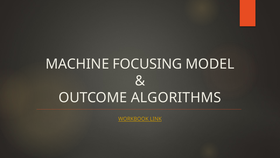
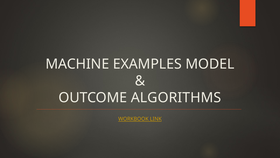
FOCUSING: FOCUSING -> EXAMPLES (147, 64)
